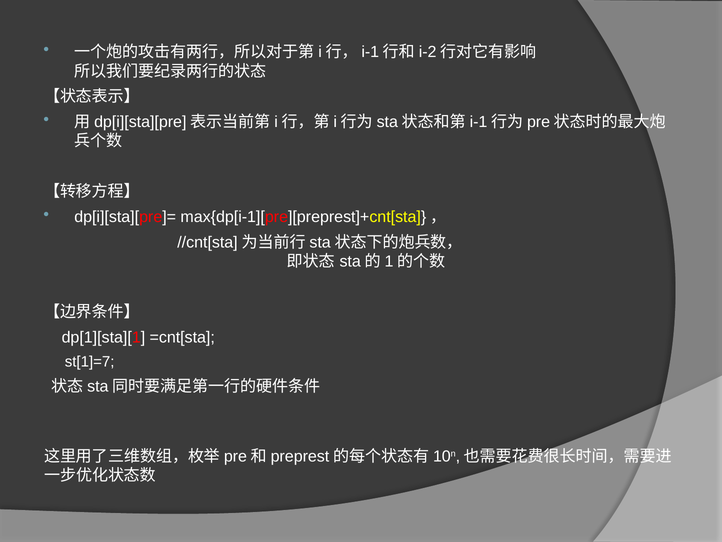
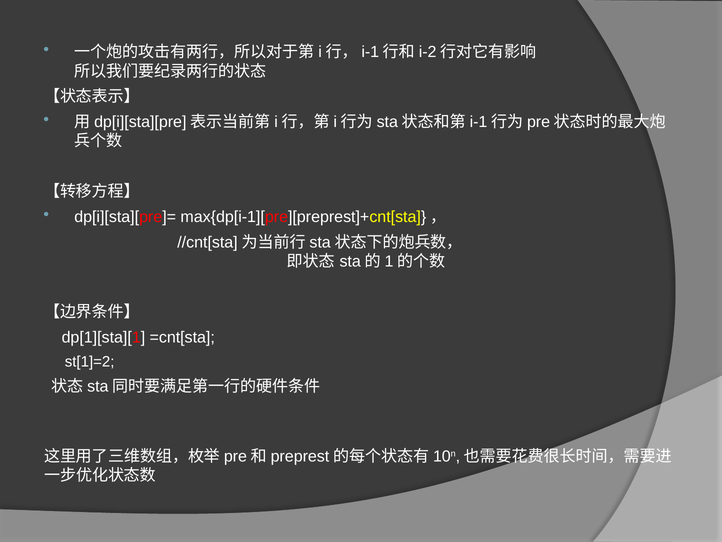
st[1]=7: st[1]=7 -> st[1]=2 (90, 361)
